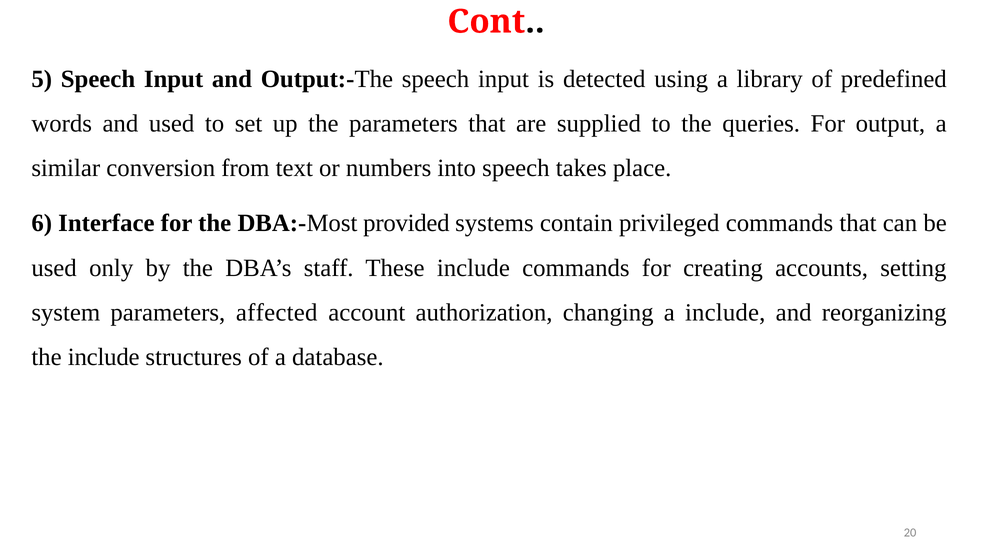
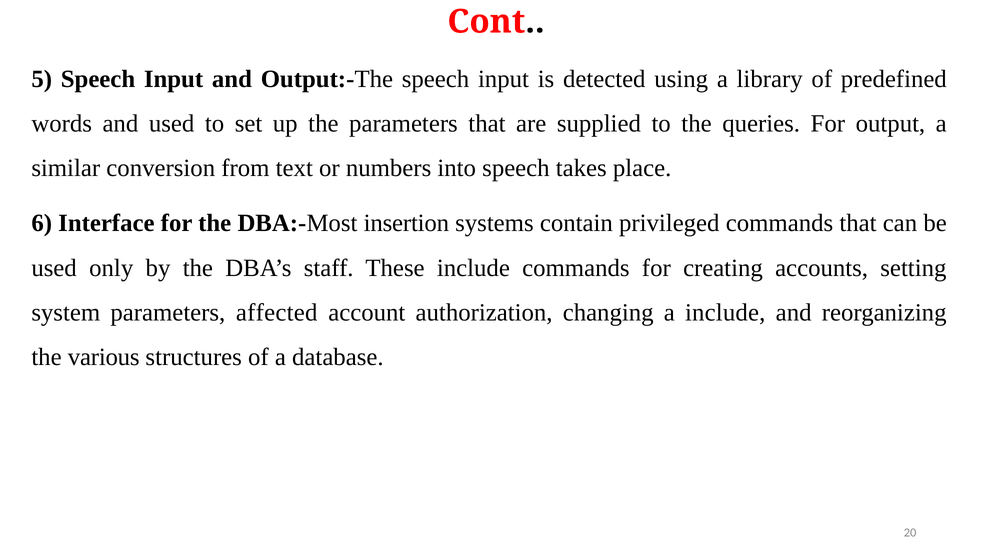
provided: provided -> insertion (406, 223)
the include: include -> various (104, 357)
